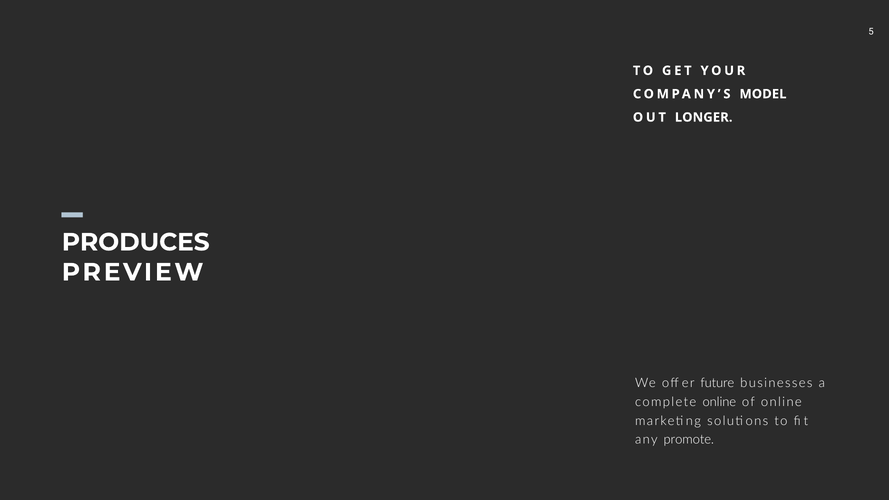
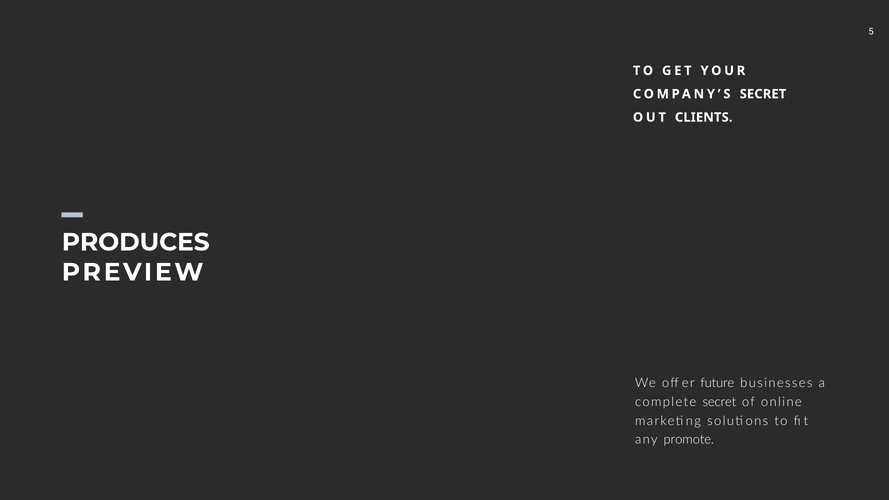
COMPANY’S MODEL: MODEL -> SECRET (763, 94)
LONGER: LONGER -> CLIENTS (704, 117)
complete online: online -> secret (719, 402)
